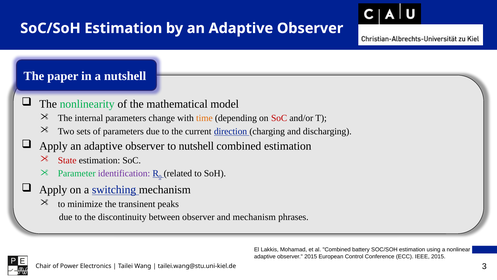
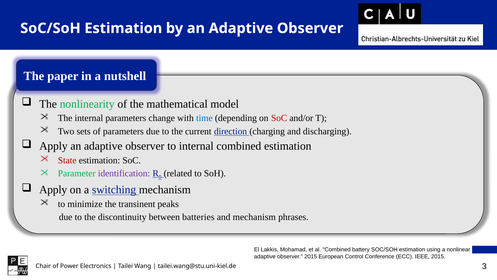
time colour: orange -> blue (204, 118)
to nutshell: nutshell -> internal (196, 146)
between observer: observer -> batteries (198, 217)
